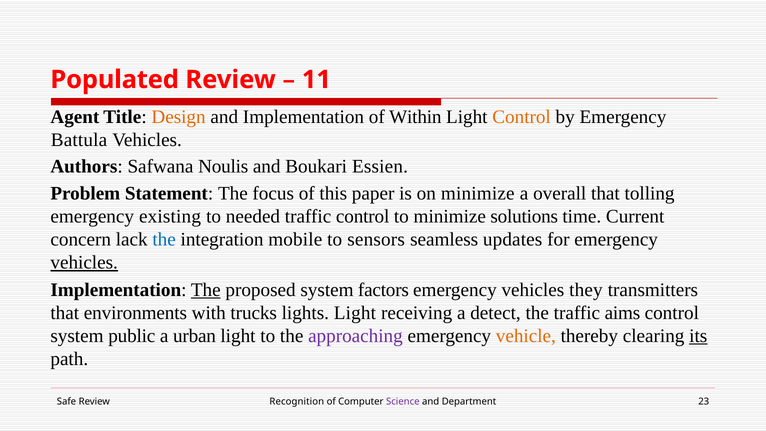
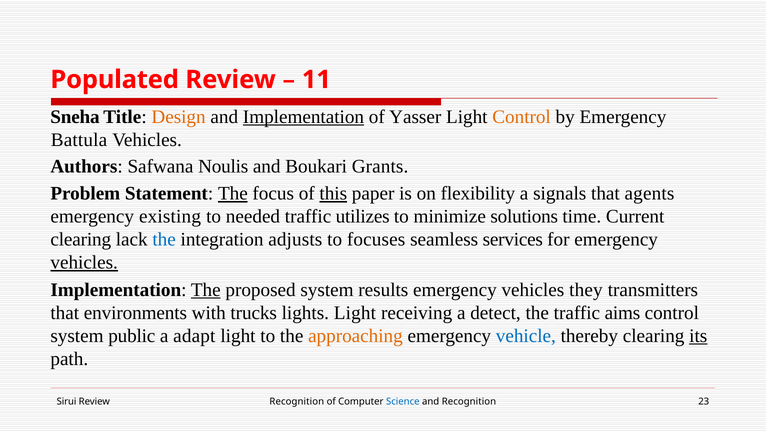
Agent: Agent -> Sneha (75, 117)
Implementation underline: none -> present (303, 117)
Within: Within -> Yasser (415, 117)
Essien: Essien -> Grants (380, 167)
The underline: none -> present (233, 193)
this underline: none -> present (333, 193)
on minimize: minimize -> flexibility (478, 193)
overall: overall -> signals (560, 193)
tolling: tolling -> agents (649, 193)
traffic control: control -> utilizes (363, 216)
concern: concern -> clearing (81, 239)
mobile: mobile -> adjusts (295, 239)
sensors: sensors -> focuses (376, 239)
updates: updates -> services (513, 239)
factors: factors -> results (383, 290)
urban: urban -> adapt (194, 336)
approaching colour: purple -> orange (355, 336)
vehicle colour: orange -> blue (526, 336)
Safe: Safe -> Sirui (67, 402)
Science colour: purple -> blue (403, 402)
and Department: Department -> Recognition (469, 402)
